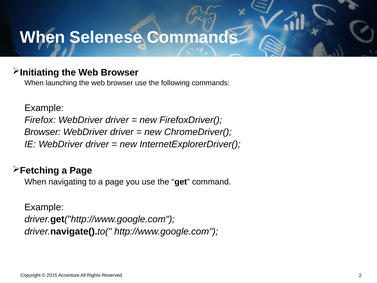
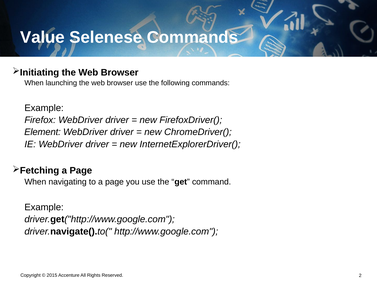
When: When -> Value (42, 37)
Browser: Browser -> Element (43, 132)
